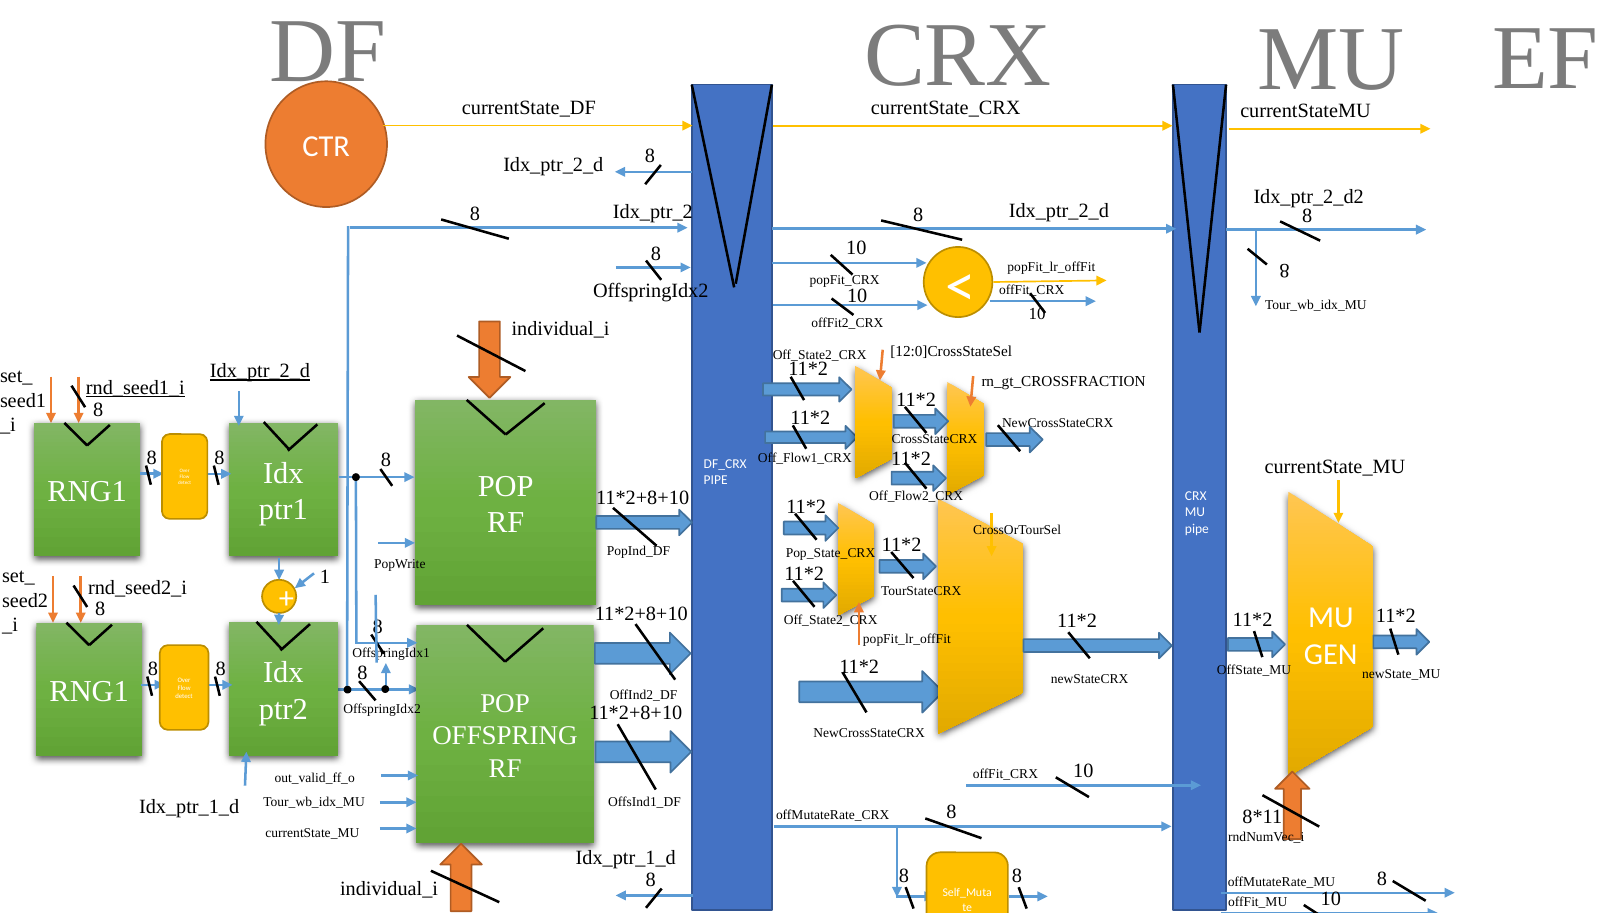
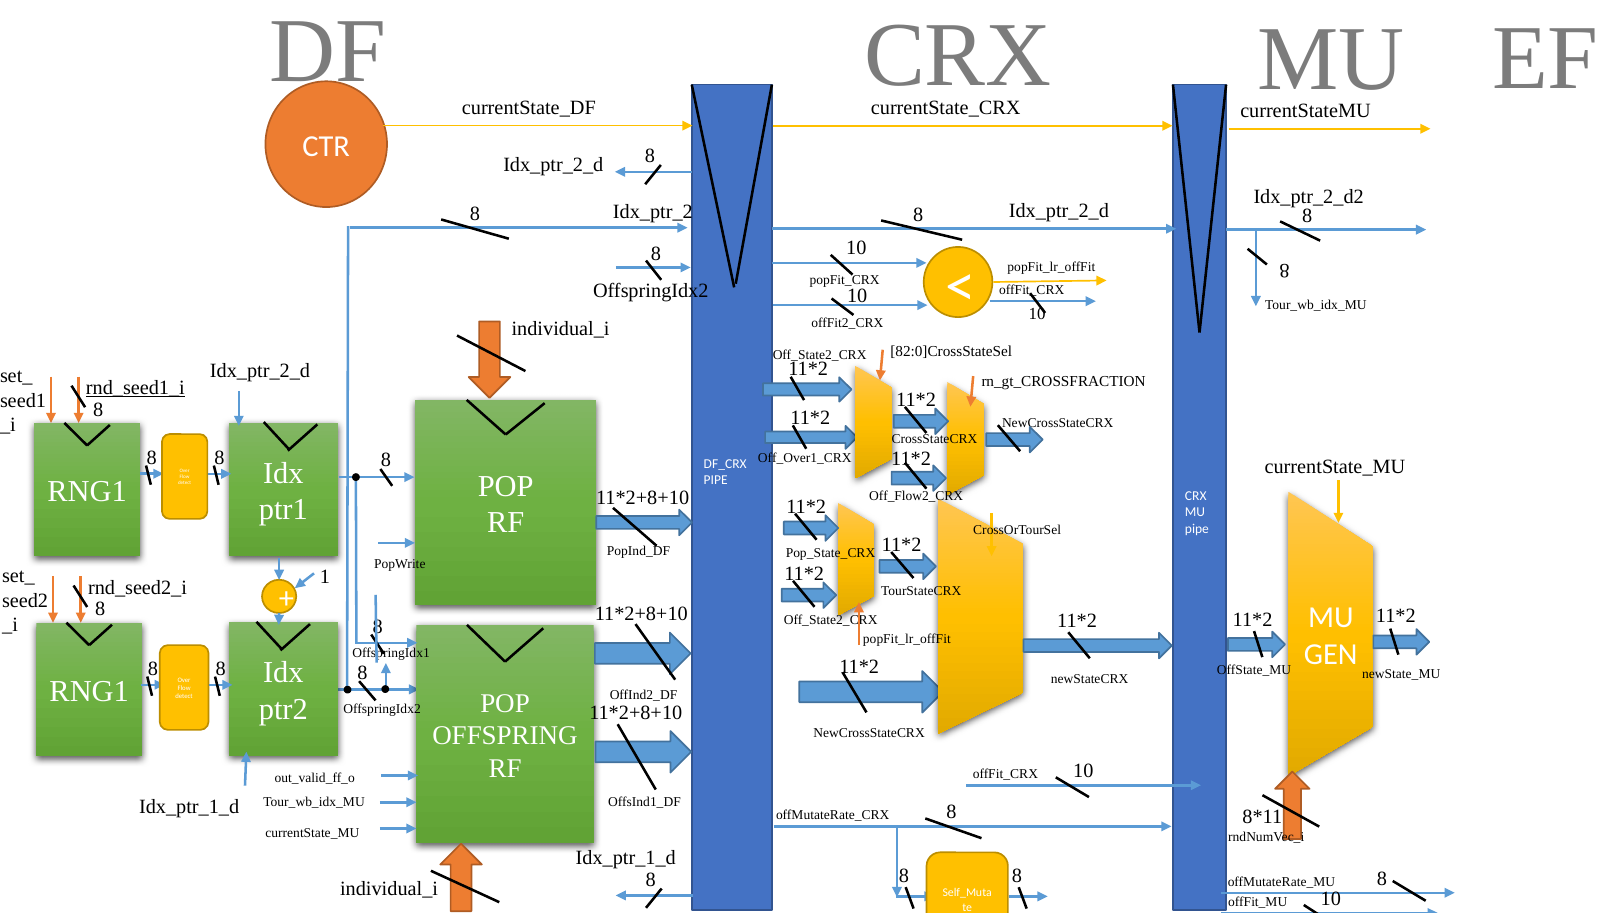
12:0]CrossStateSel: 12:0]CrossStateSel -> 82:0]CrossStateSel (951, 352)
Idx_ptr_2_d underline: present -> none (260, 371)
Off_Flow1_CRX: Off_Flow1_CRX -> Off_Over1_CRX (805, 458)
